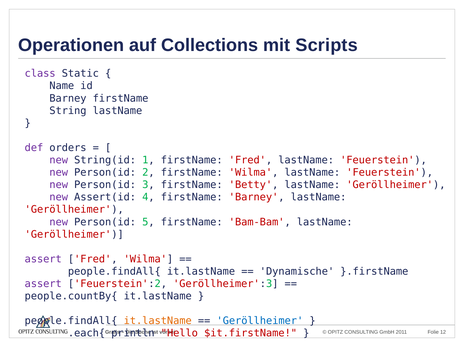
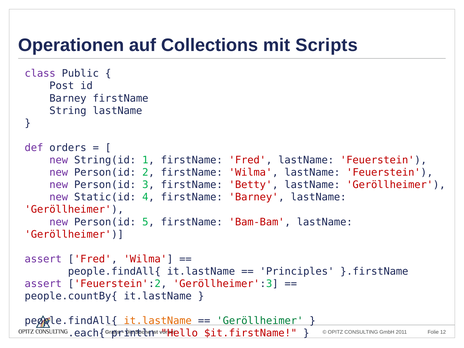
Static: Static -> Public (80, 74)
Name: Name -> Post (62, 86)
Assert(id: Assert(id -> Static(id (105, 197)
Dynamische: Dynamische -> Principles (297, 271)
Geröllheimer colour: blue -> green (260, 321)
